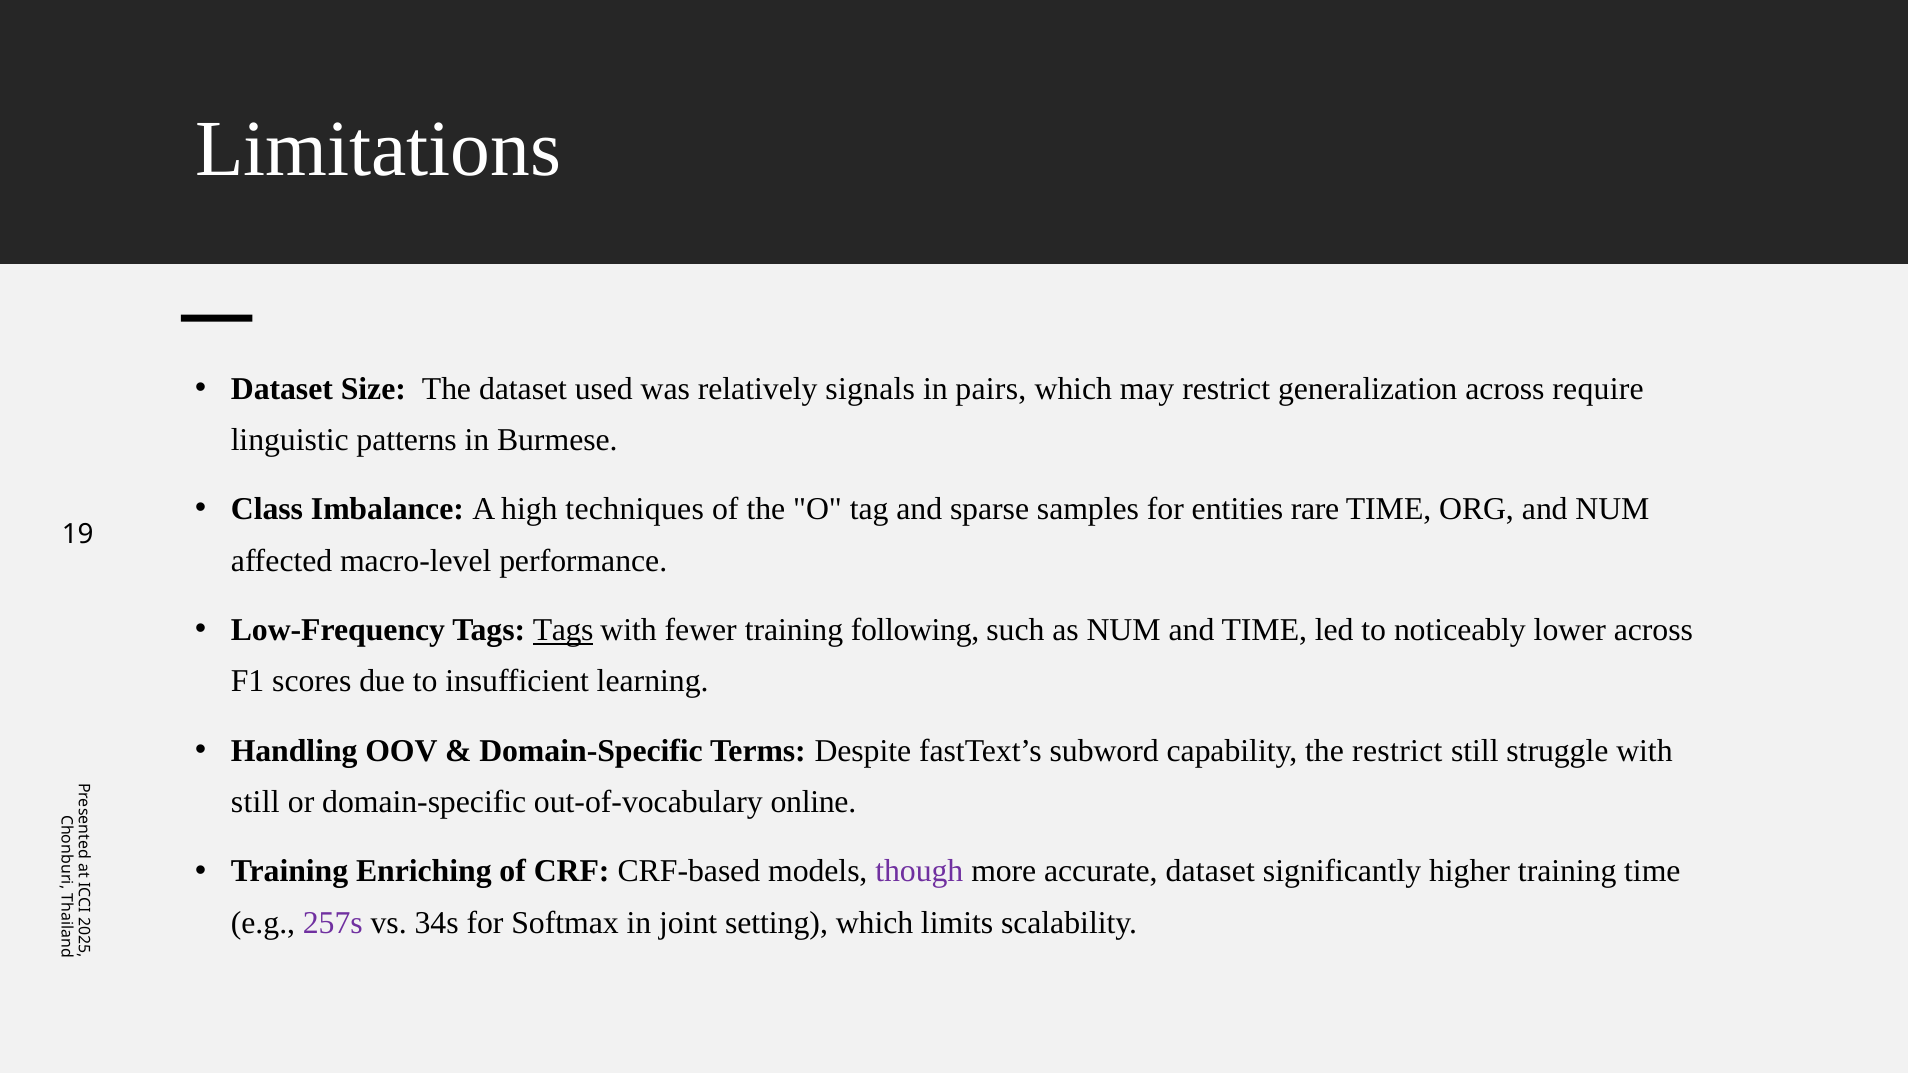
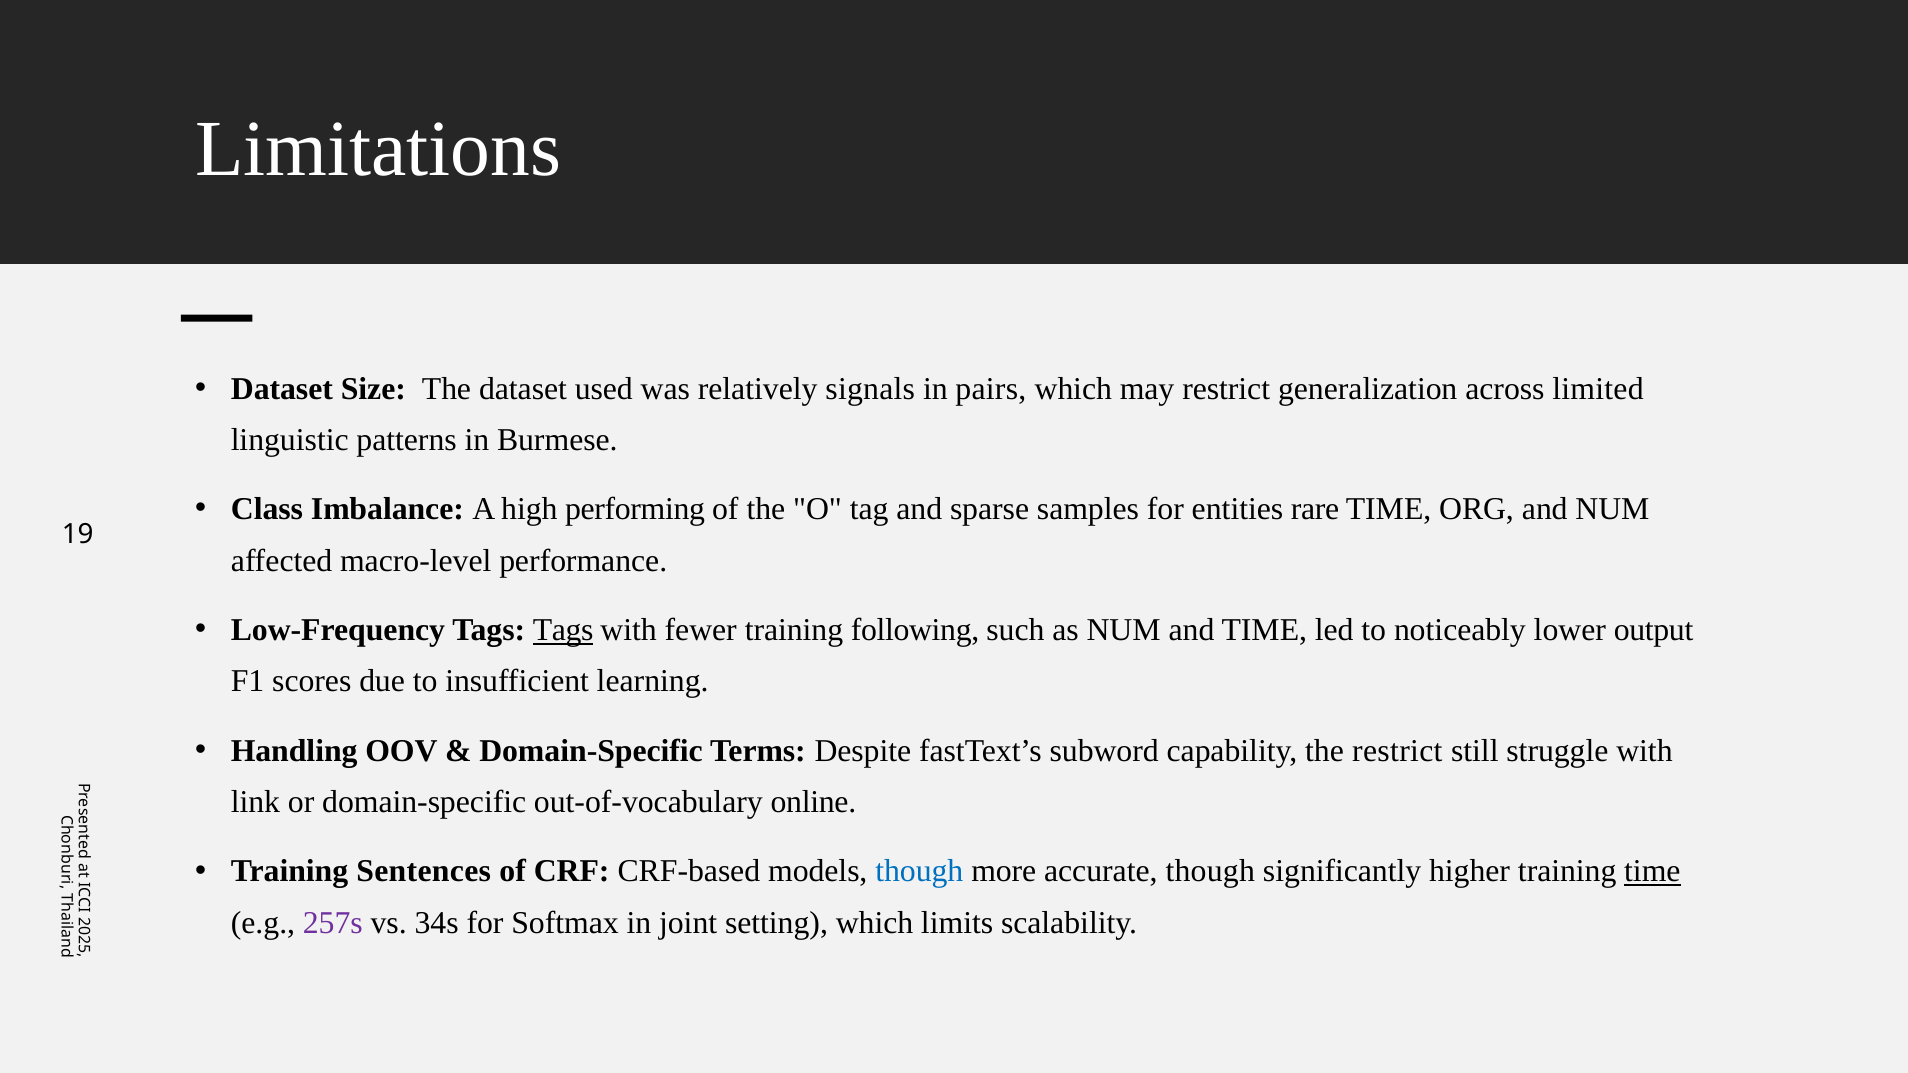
require: require -> limited (1598, 389)
techniques: techniques -> performing (635, 509)
lower across: across -> output (1654, 630)
still: still -> link (256, 802)
Enriching: Enriching -> Sentences (424, 872)
though colour: purple -> blue (919, 872)
accurate dataset: dataset -> though (1210, 872)
time underline: none -> present (1652, 872)
